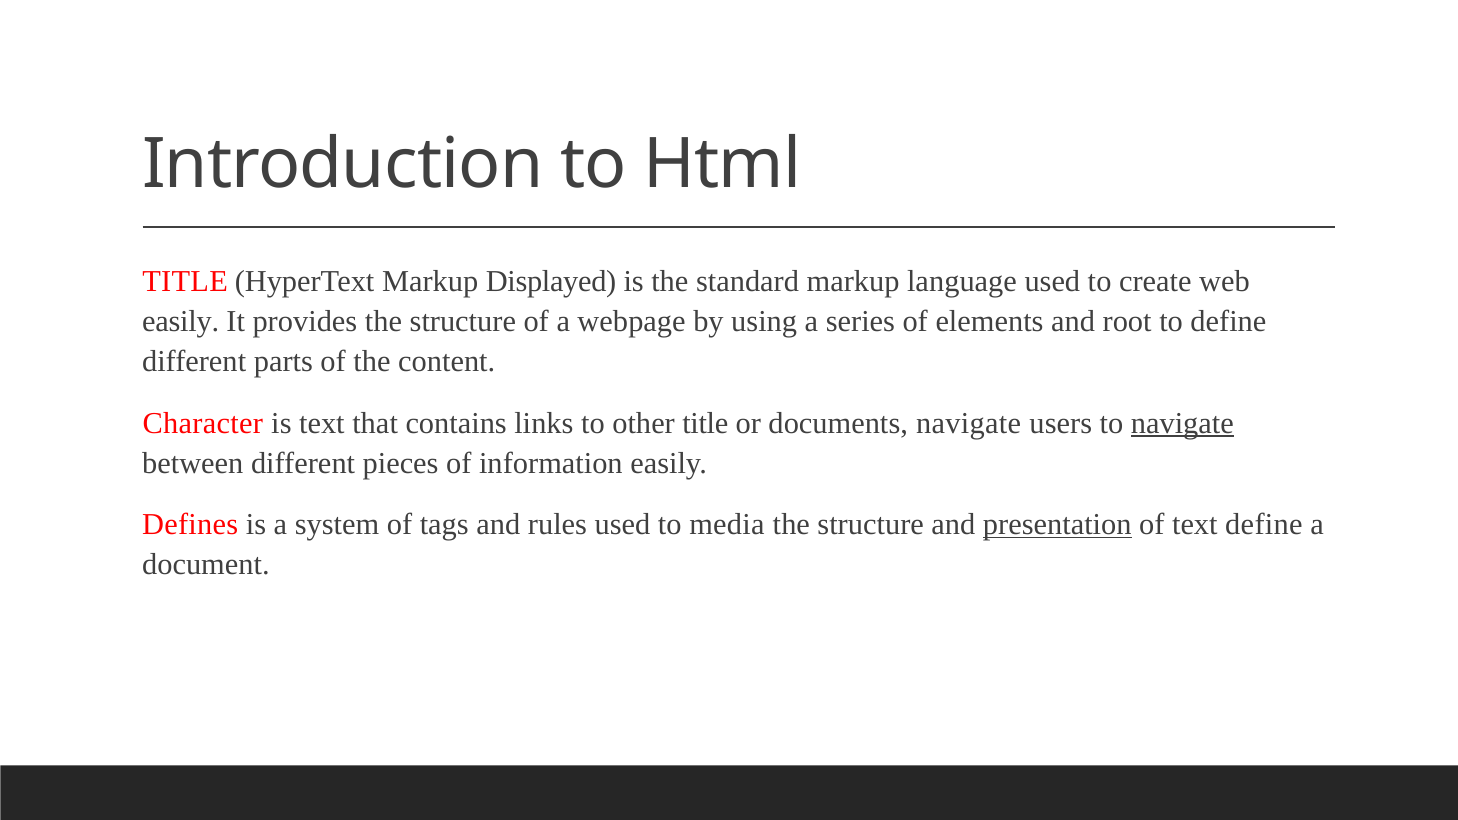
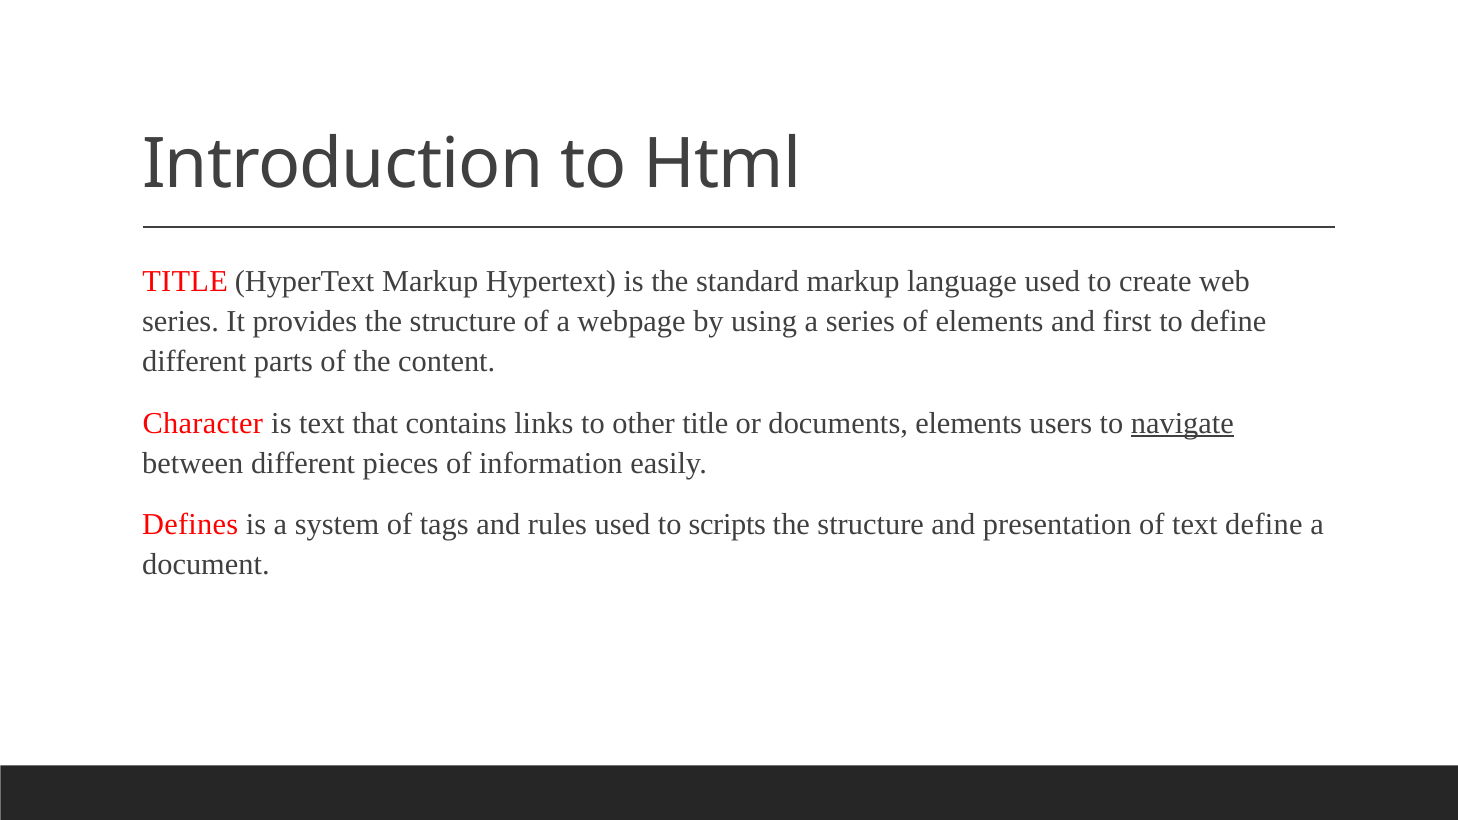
Markup Displayed: Displayed -> Hypertext (551, 282)
easily: easily -> series (181, 322)
root: root -> first (1127, 322)
documents navigate: navigate -> elements (969, 423)
media: media -> scripts (727, 524)
presentation underline: present -> none (1057, 524)
